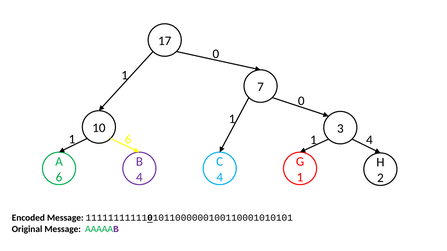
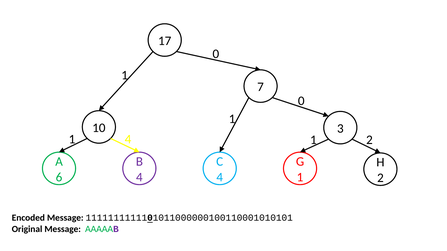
1 6: 6 -> 4 (128, 139)
1 4: 4 -> 2 (369, 140)
